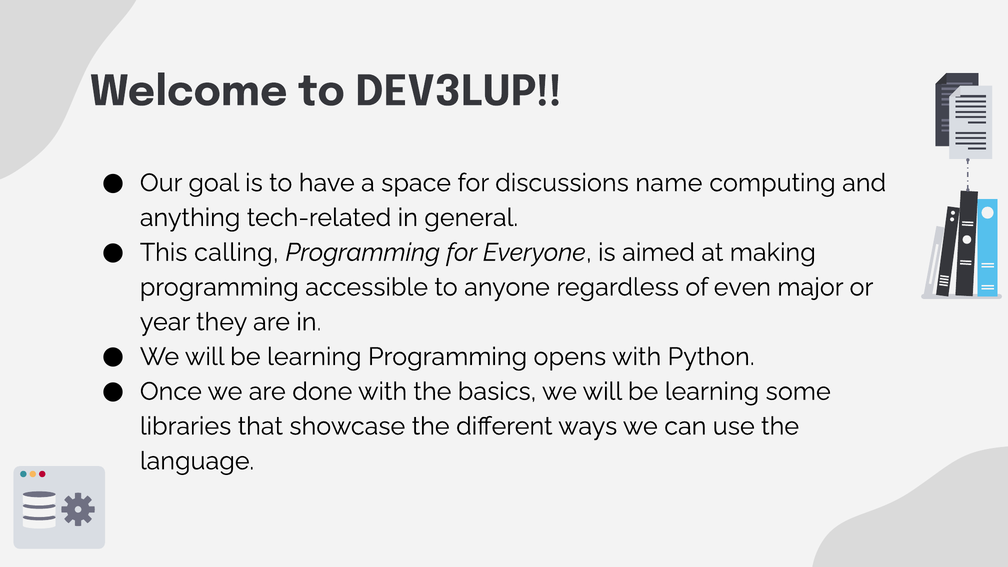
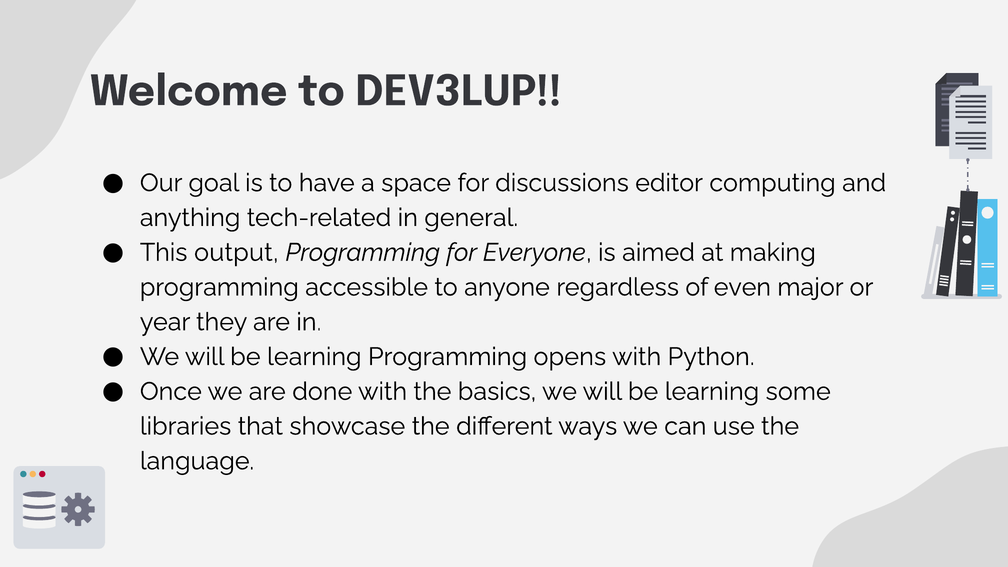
name: name -> editor (669, 183)
calling: calling -> output (236, 252)
